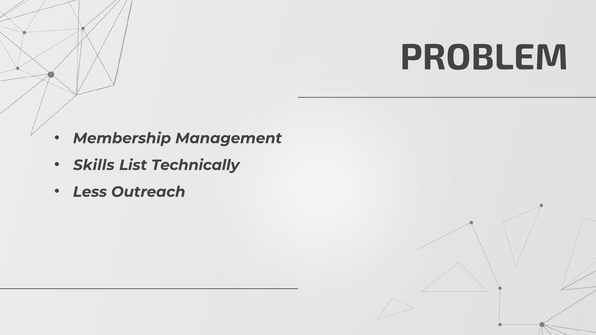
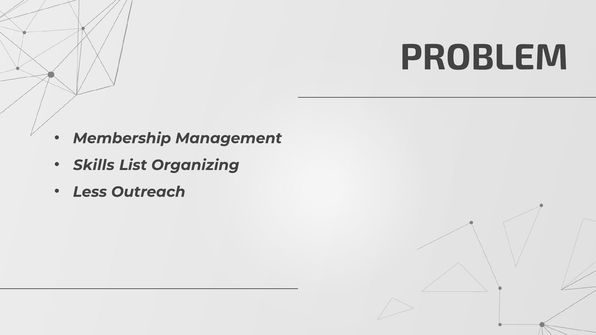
Technically: Technically -> Organizing (195, 165)
